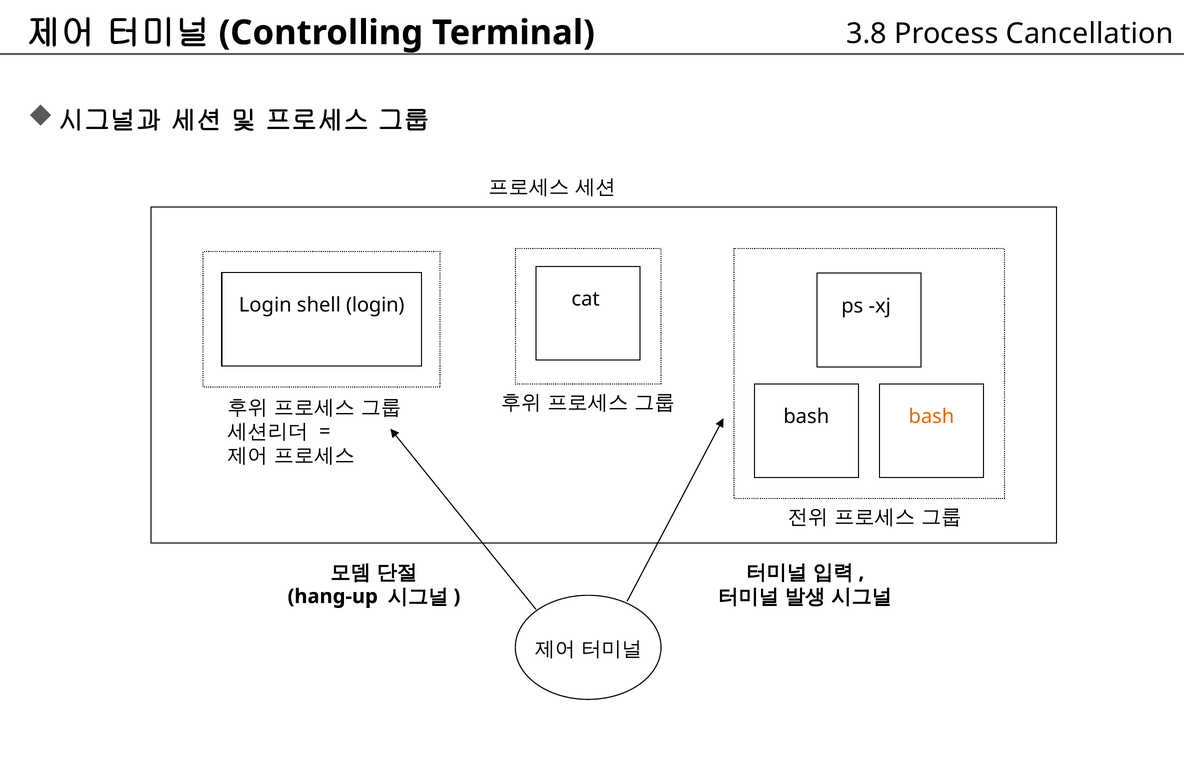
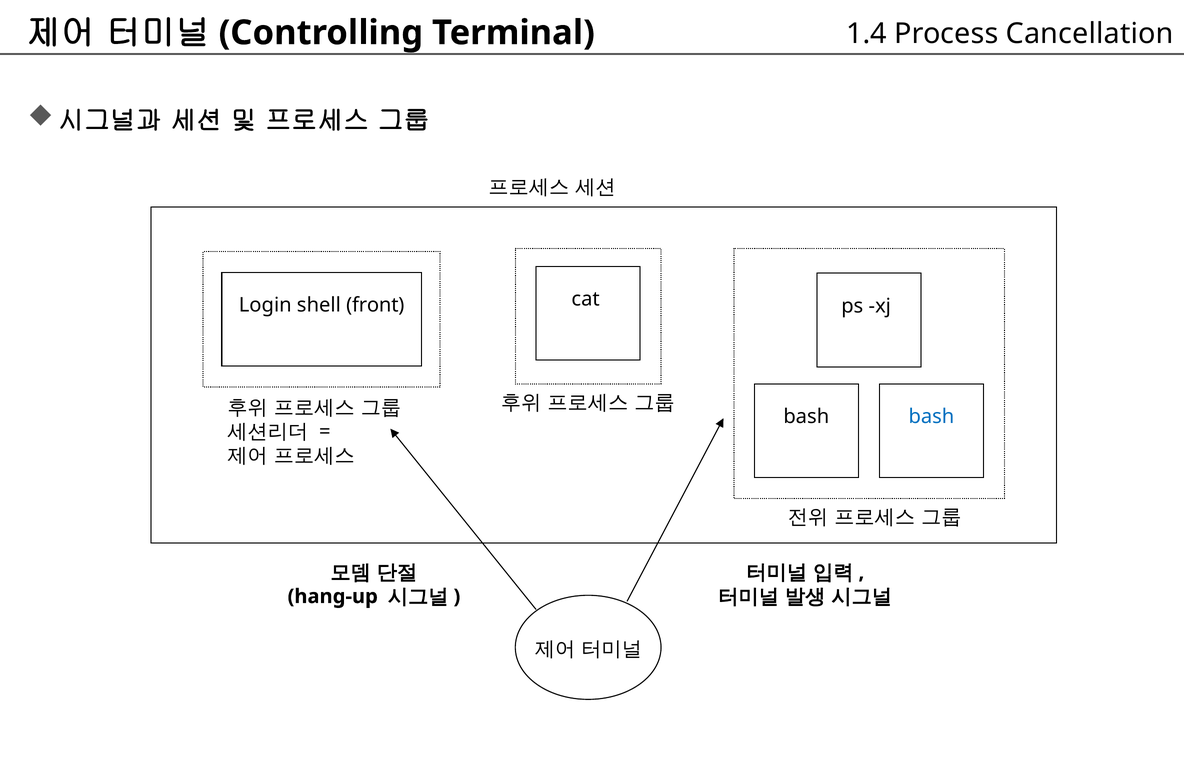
3.8: 3.8 -> 1.4 (866, 34)
shell login: login -> front (375, 305)
bash colour: orange -> blue (931, 417)
